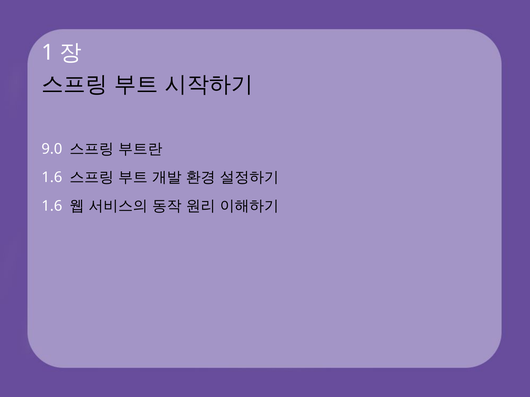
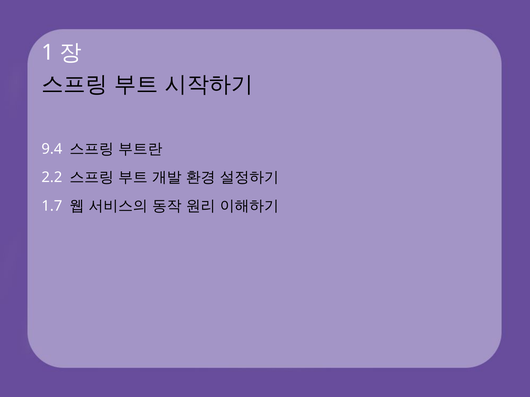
9.0: 9.0 -> 9.4 (52, 149)
1.6: 1.6 -> 2.2 (52, 178)
1.6: 1.6 -> 1.7 (52, 206)
